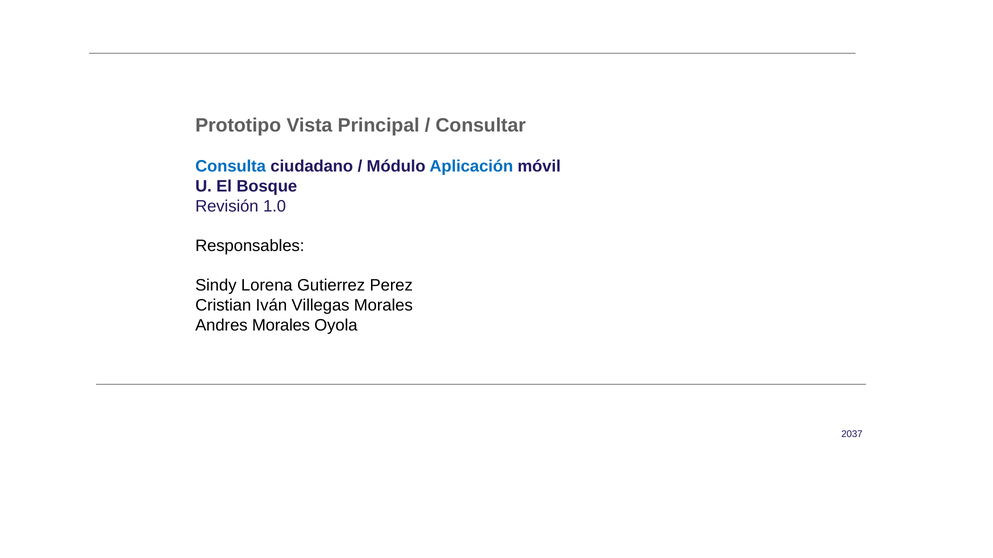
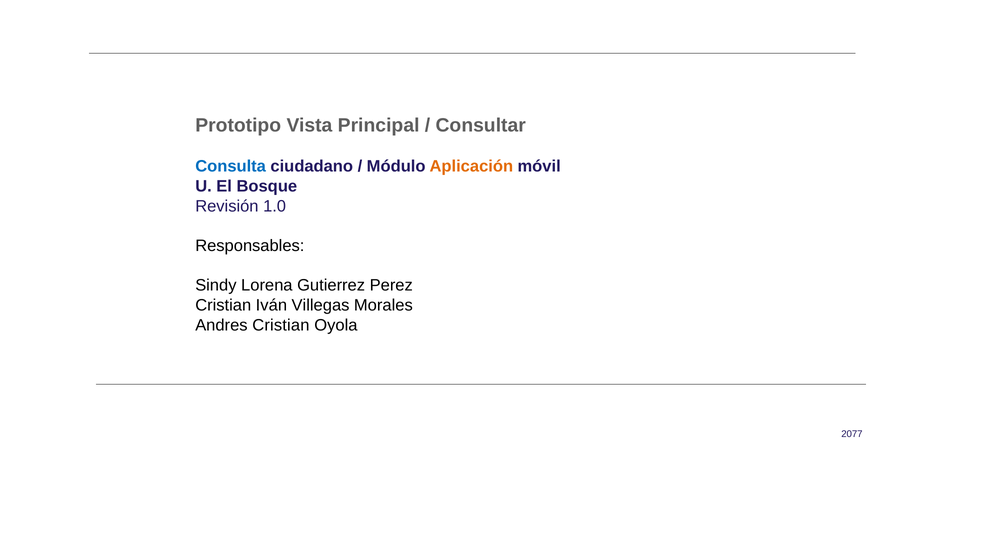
Aplicación colour: blue -> orange (471, 167)
Andres Morales: Morales -> Cristian (281, 326)
2037: 2037 -> 2077 (852, 435)
